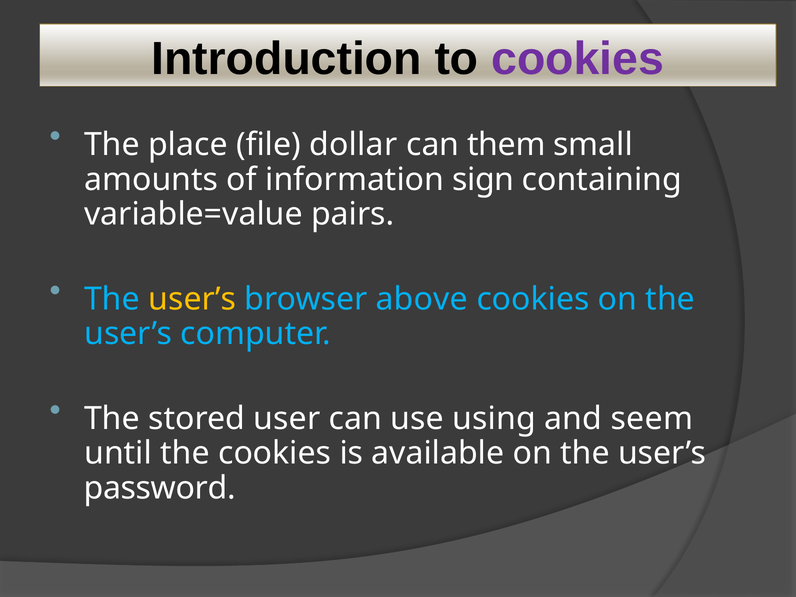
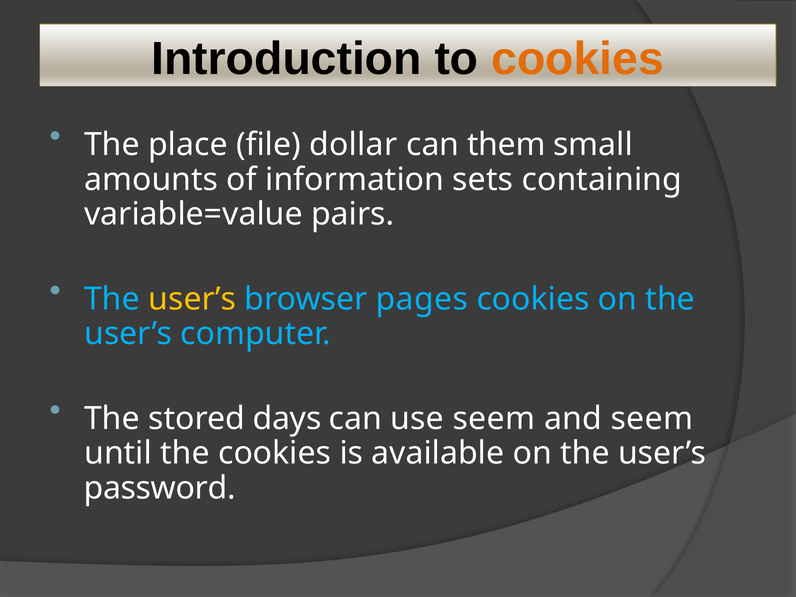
cookies colour: purple -> orange (578, 59)
sign: sign -> sets (483, 179)
above: above -> pages (422, 299)
user: user -> days (287, 419)
use using: using -> seem (494, 419)
